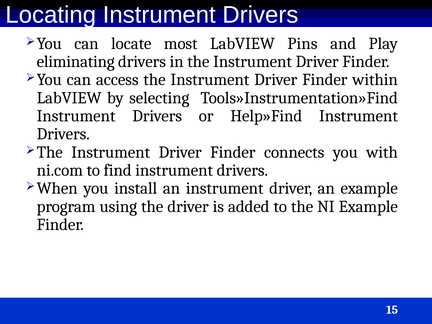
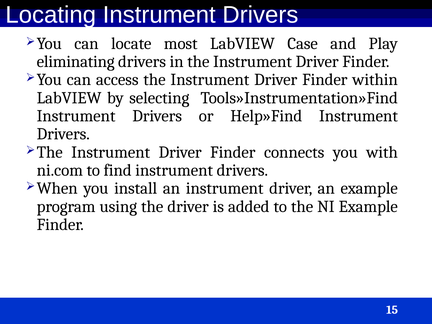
Pins: Pins -> Case (303, 44)
